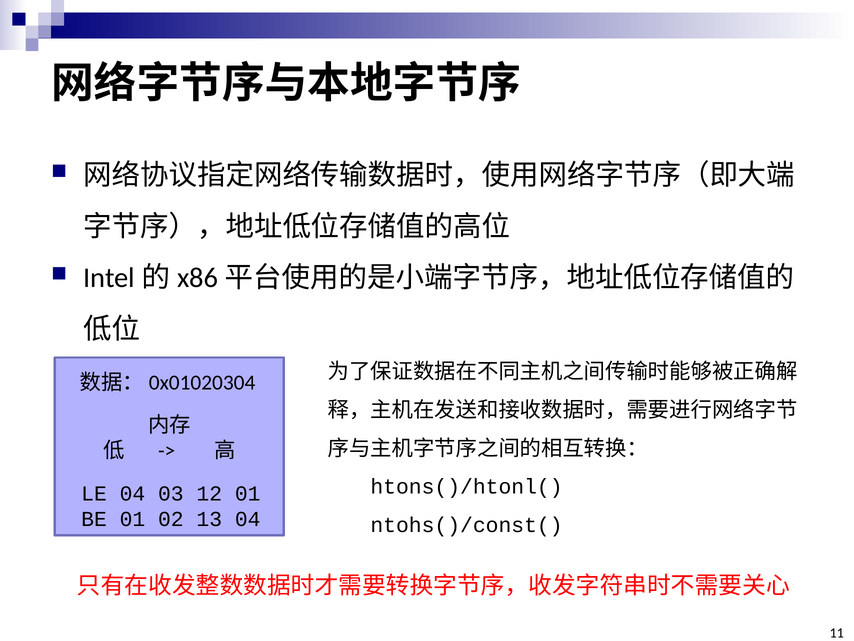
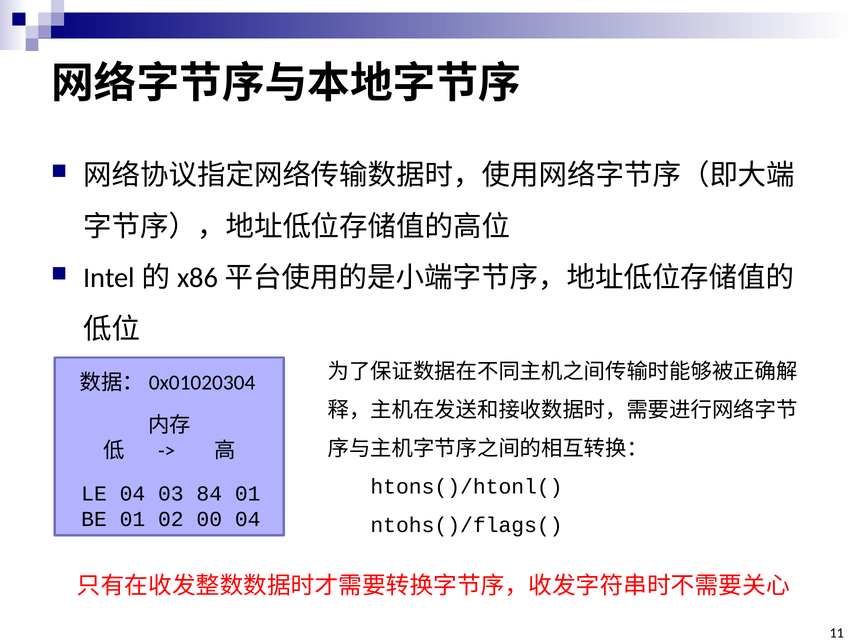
12: 12 -> 84 (209, 493)
13: 13 -> 00 (209, 519)
ntohs()/const(: ntohs()/const( -> ntohs()/flags( (466, 525)
